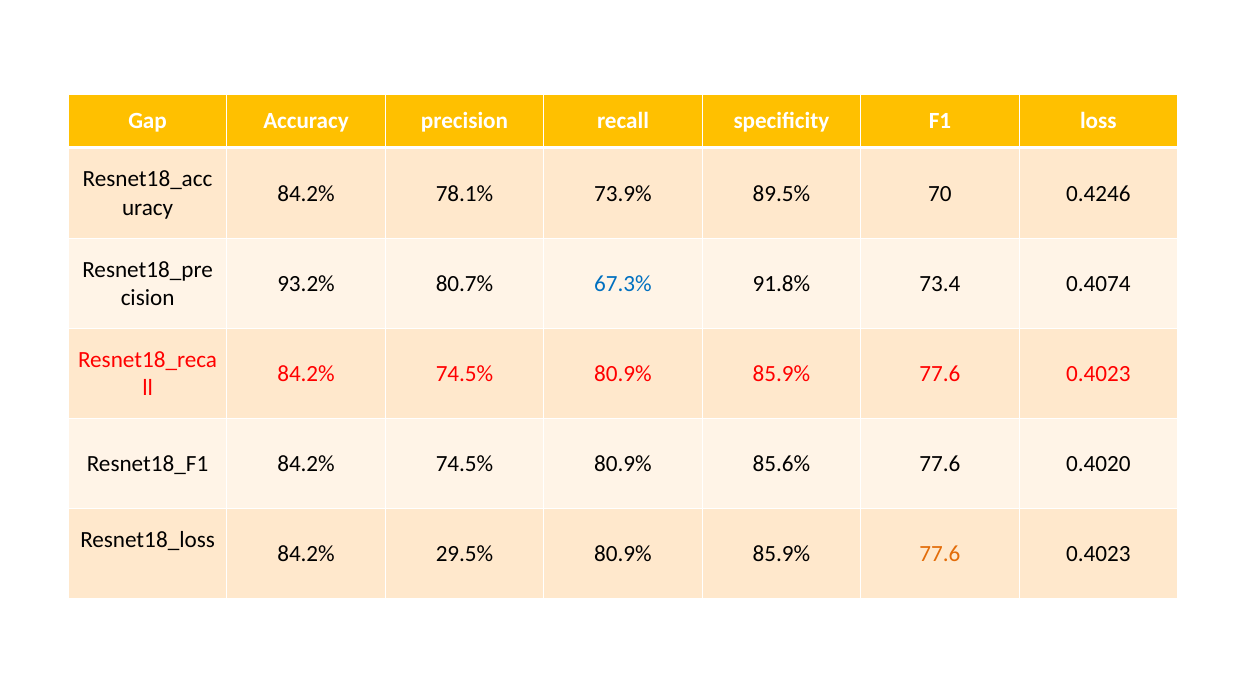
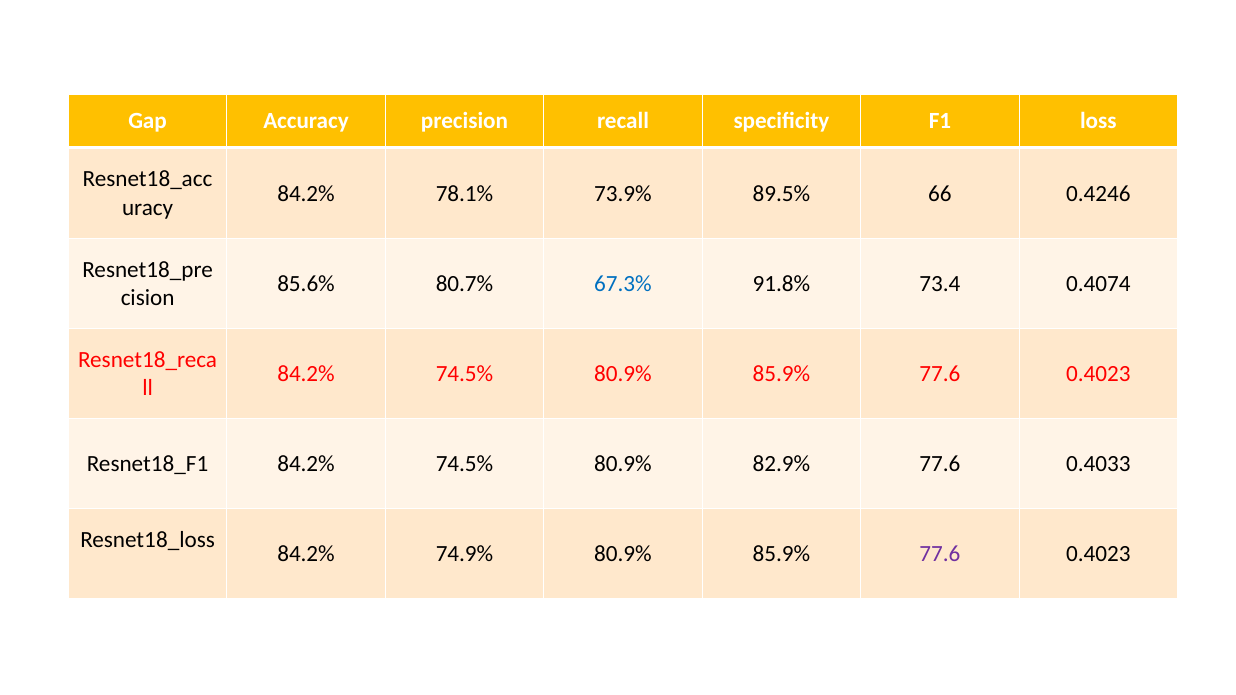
70: 70 -> 66 (940, 193)
93.2%: 93.2% -> 85.6% (306, 284)
85.6%: 85.6% -> 82.9% (781, 464)
0.4020: 0.4020 -> 0.4033 (1098, 464)
29.5%: 29.5% -> 74.9% (464, 554)
77.6 colour: orange -> purple (940, 554)
